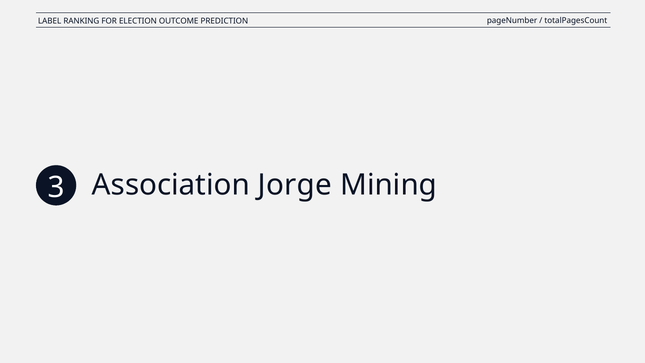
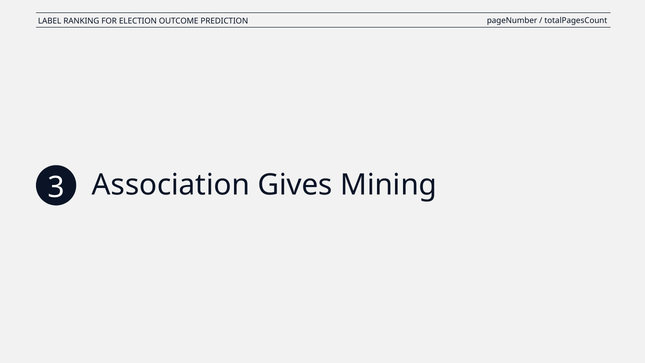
Jorge: Jorge -> Gives (295, 185)
